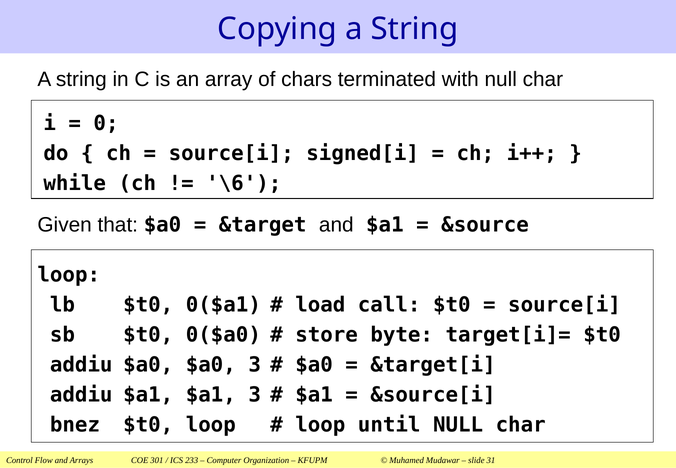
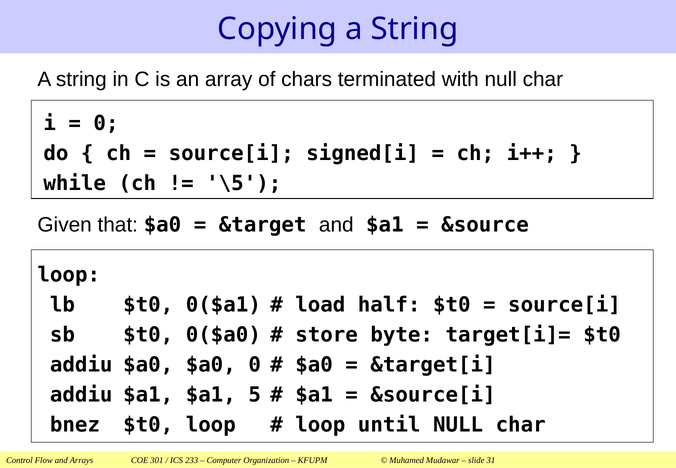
\6: \6 -> \5 (244, 183)
call: call -> half (389, 305)
$a0 3: 3 -> 0 (255, 365)
$a1 3: 3 -> 5 (255, 395)
